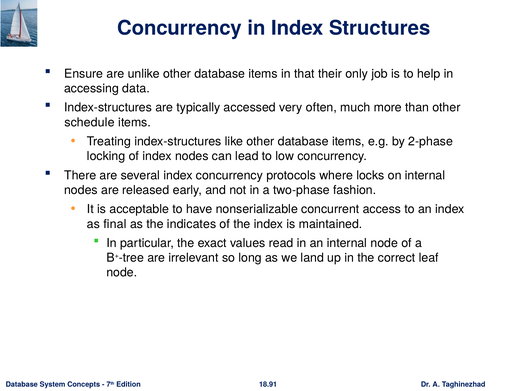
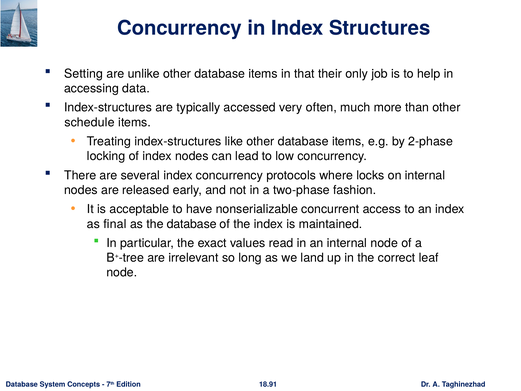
Ensure: Ensure -> Setting (84, 74)
the indicates: indicates -> database (192, 224)
